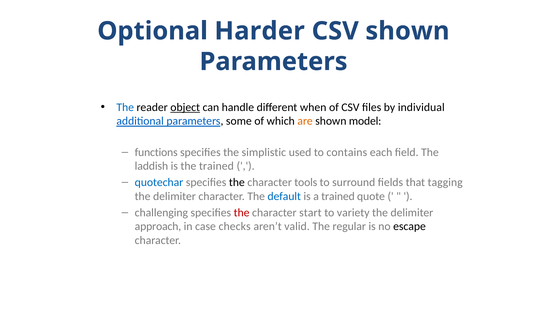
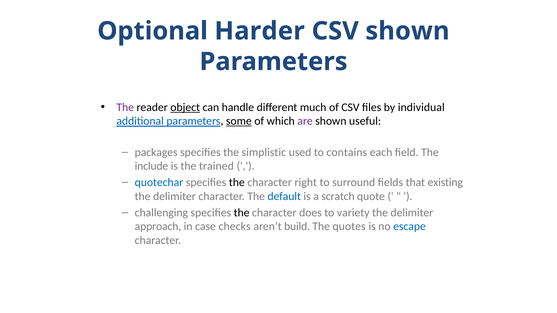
The colour: blue -> purple (125, 107)
when: when -> much (313, 107)
some underline: none -> present (239, 121)
are colour: orange -> purple (305, 121)
model: model -> useful (365, 121)
functions: functions -> packages (156, 152)
laddish: laddish -> include (151, 166)
tools: tools -> right (306, 183)
tagging: tagging -> existing (445, 183)
a trained: trained -> scratch (338, 197)
the colour: red -> black (242, 213)
start: start -> does (310, 213)
valid: valid -> build (297, 227)
regular: regular -> quotes (349, 227)
escape colour: black -> blue (409, 227)
